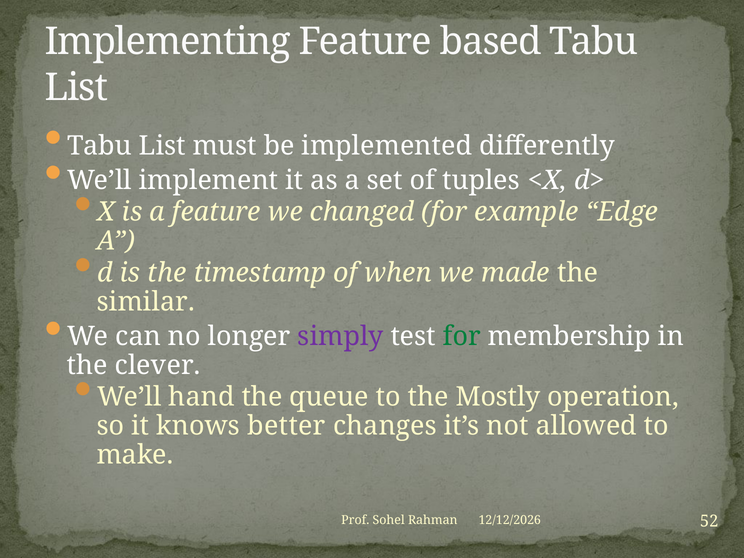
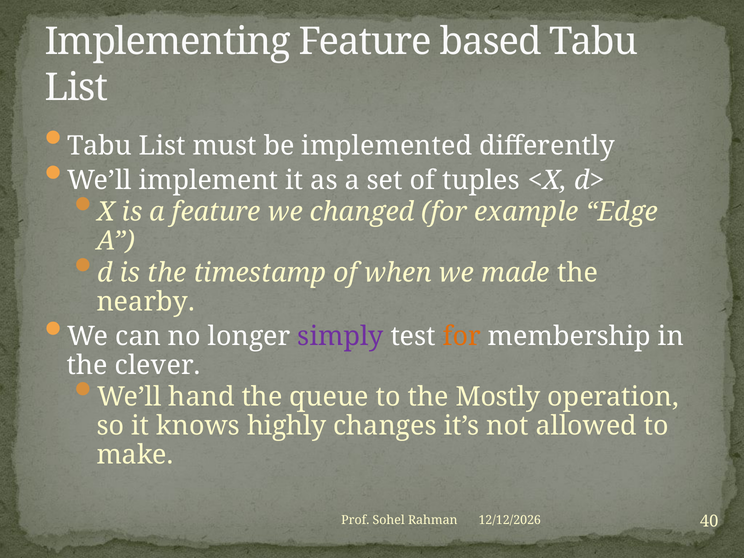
similar: similar -> nearby (146, 302)
for colour: green -> orange (462, 336)
better: better -> highly (287, 426)
52: 52 -> 40 (709, 521)
